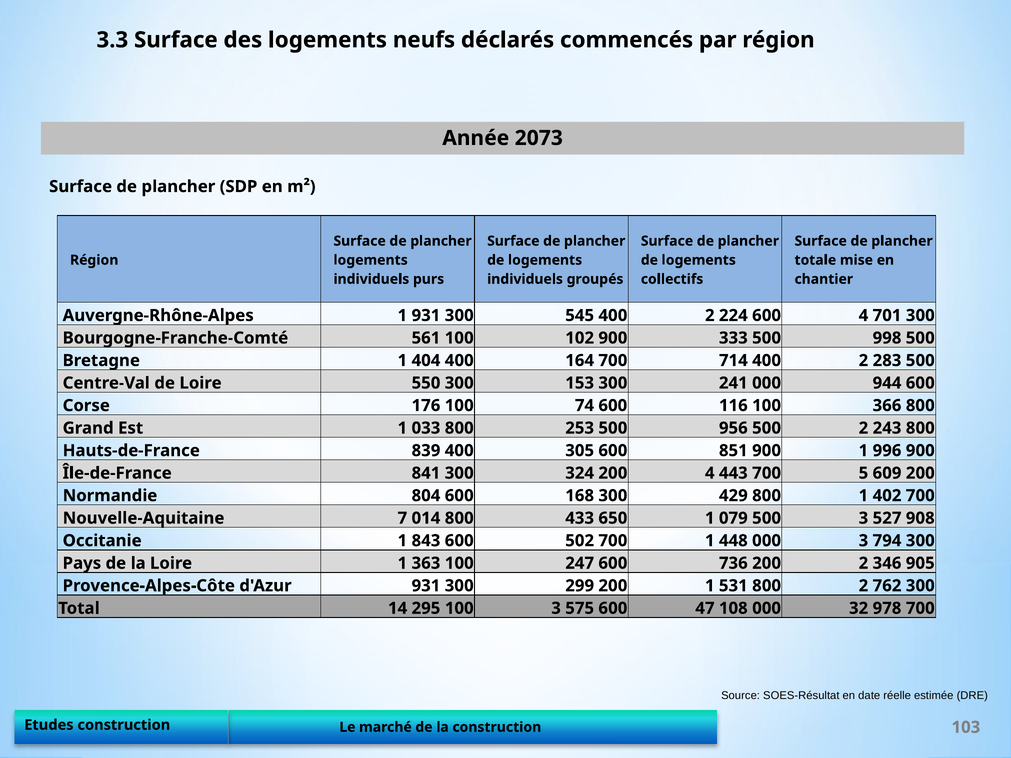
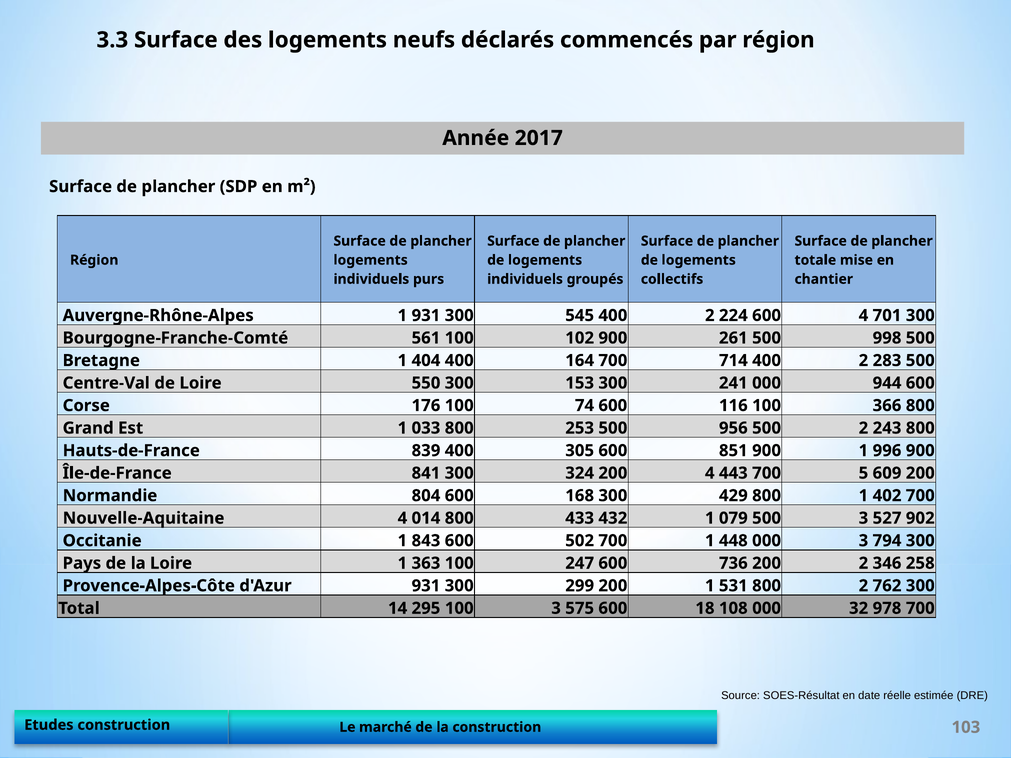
2073: 2073 -> 2017 (539, 138)
333: 333 -> 261 (733, 338)
Nouvelle-Aquitaine 7: 7 -> 4 (402, 518)
650: 650 -> 432 (613, 518)
908: 908 -> 902 (920, 518)
905: 905 -> 258 (920, 563)
47: 47 -> 18 (705, 608)
